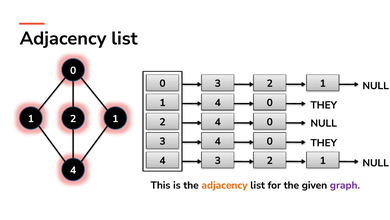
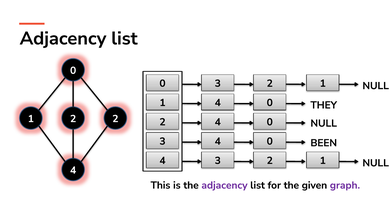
2 1: 1 -> 2 (115, 118)
THEY: THEY -> BEEN (324, 142)
adjacency colour: orange -> purple (224, 185)
